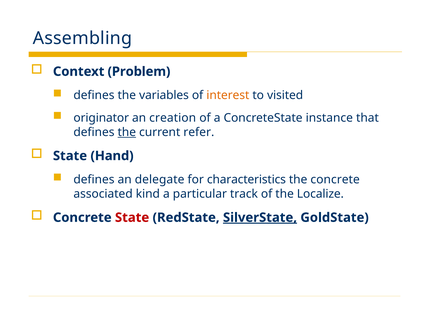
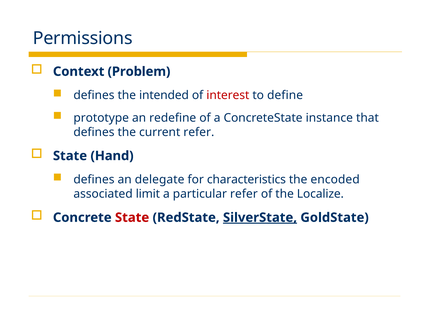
Assembling: Assembling -> Permissions (83, 38)
variables: variables -> intended (164, 96)
interest colour: orange -> red (228, 96)
visited: visited -> define (285, 96)
originator: originator -> prototype (101, 118)
creation: creation -> redefine (173, 118)
the underline: present -> none (127, 133)
the concrete: concrete -> encoded (335, 180)
kind: kind -> limit (148, 194)
particular track: track -> refer (244, 194)
